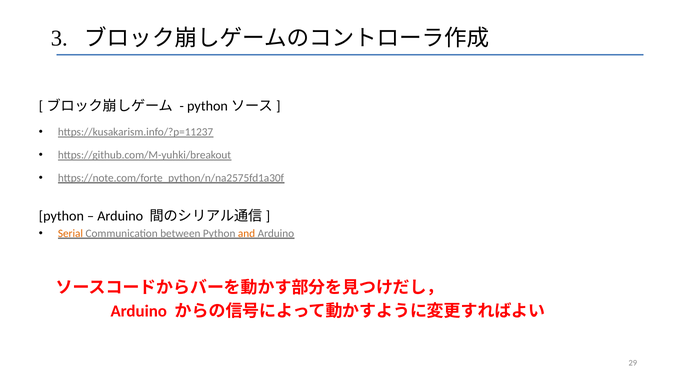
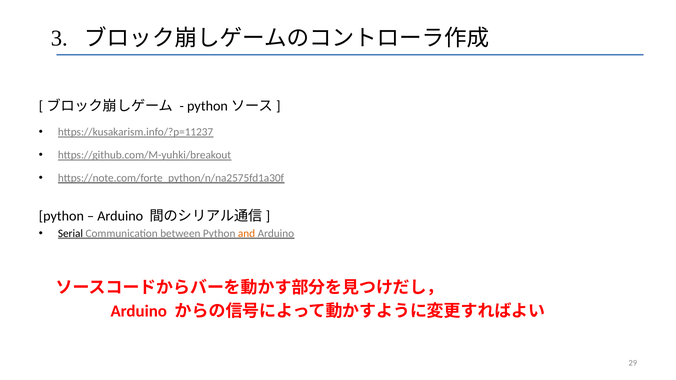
Serial colour: orange -> black (70, 234)
